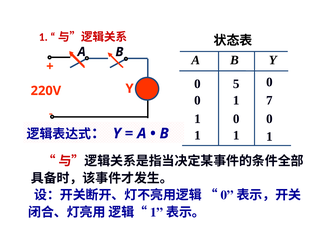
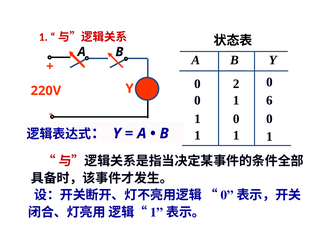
5: 5 -> 2 (236, 84)
7: 7 -> 6 (269, 100)
